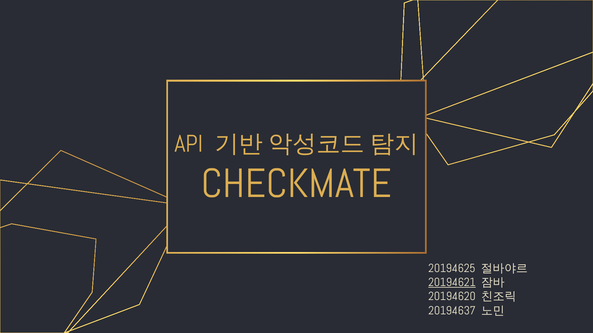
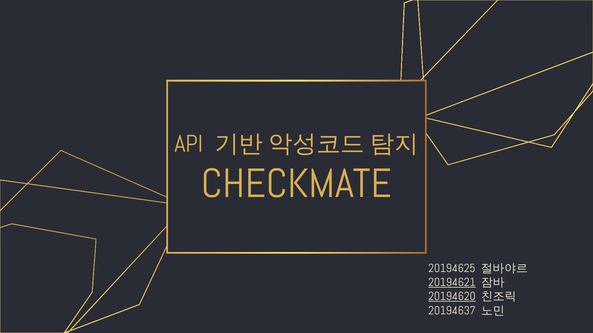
20194620 underline: none -> present (452, 297)
